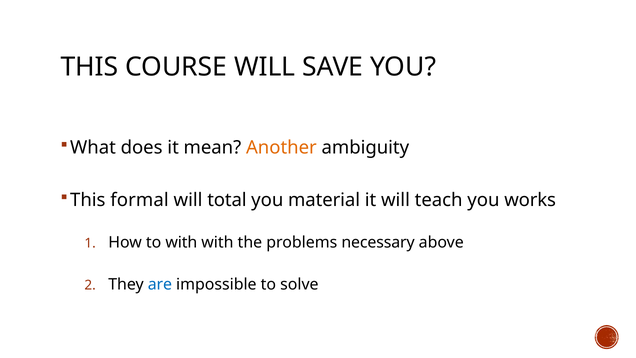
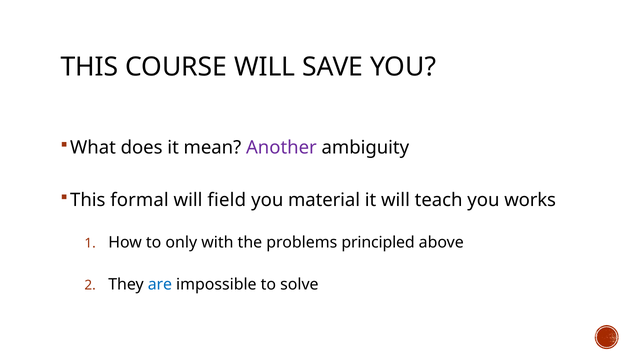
Another colour: orange -> purple (281, 148)
total: total -> field (227, 200)
to with: with -> only (181, 242)
necessary: necessary -> principled (378, 242)
